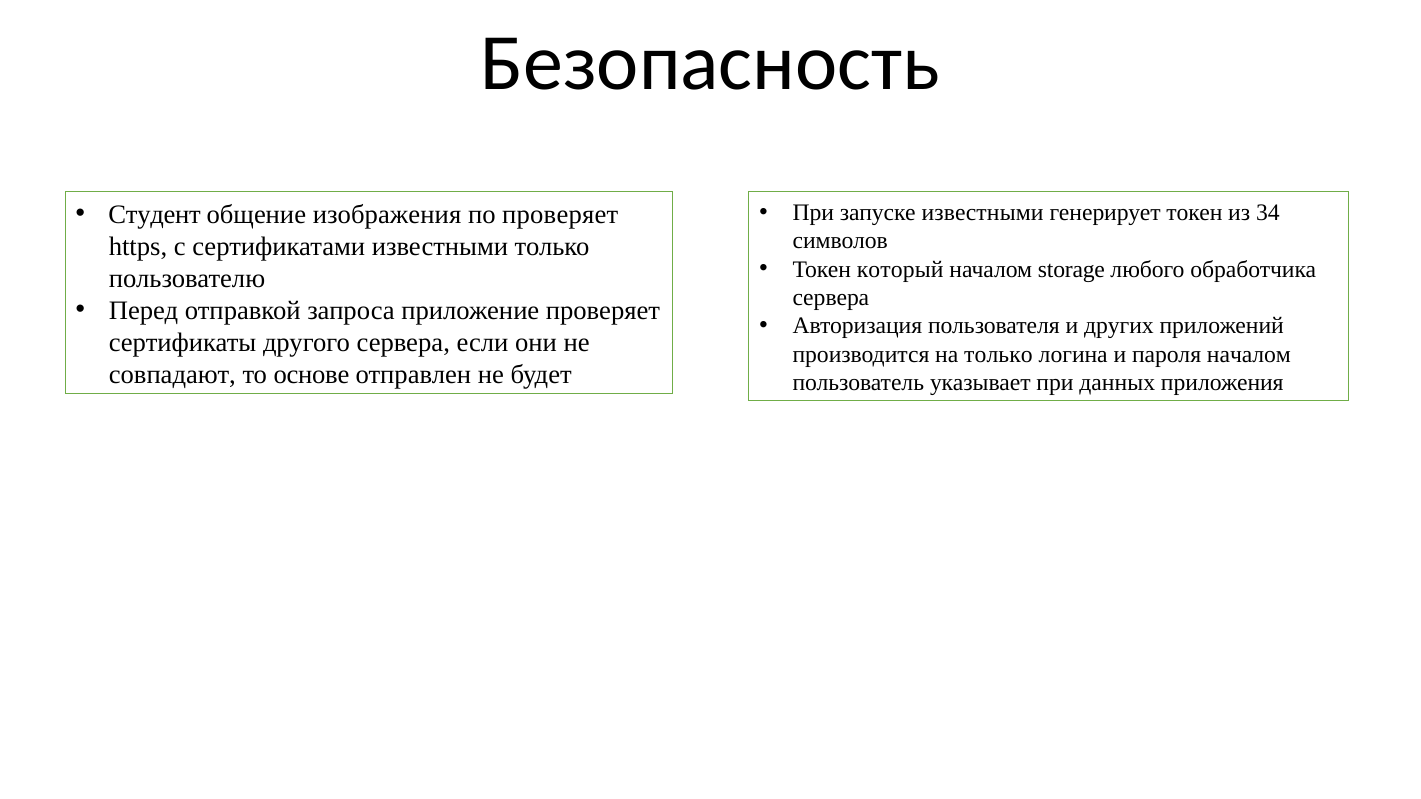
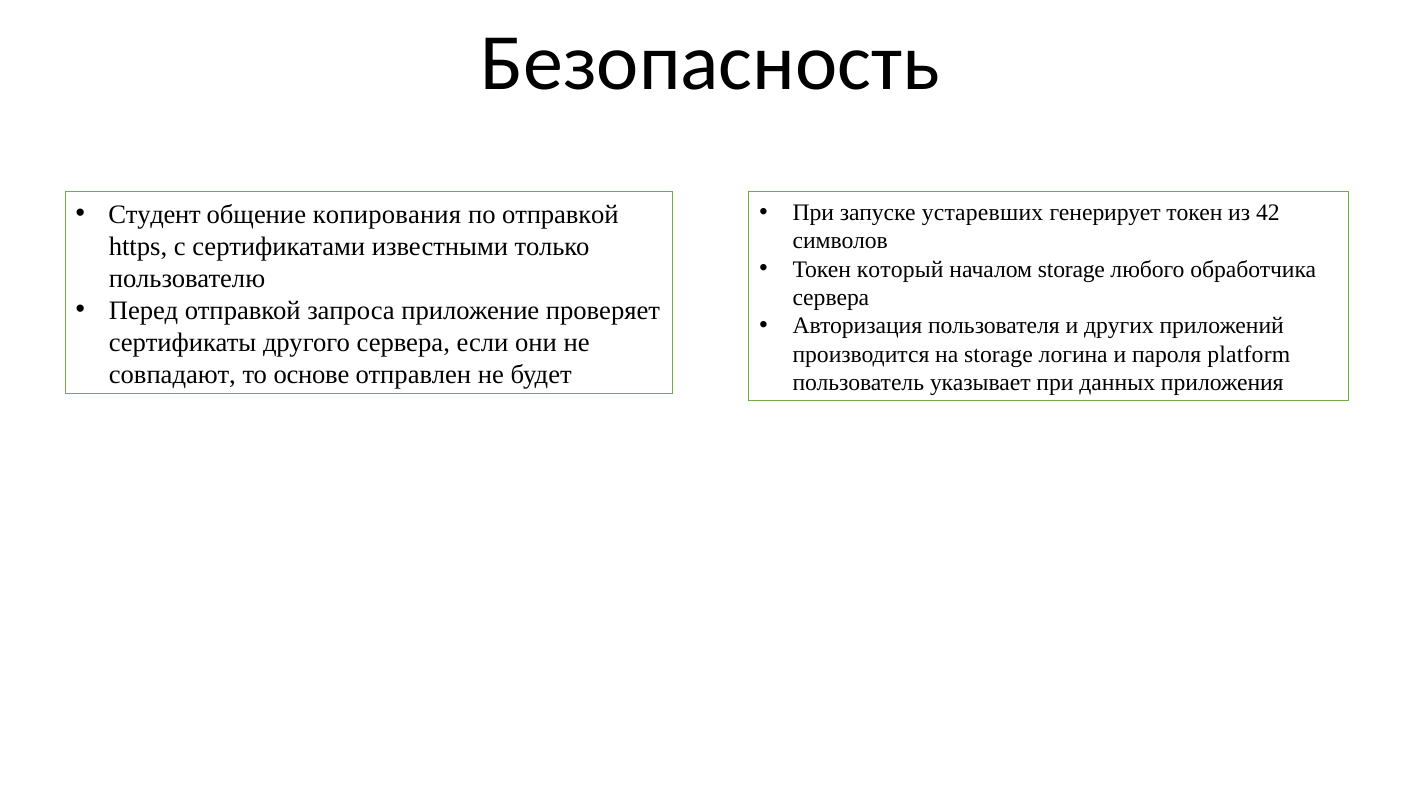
запуске известными: известными -> устаревших (983, 213)
34: 34 -> 42 (1268, 213)
изображения: изображения -> копирования (387, 215)
по проверяет: проверяет -> отправкой (560, 215)
на только: только -> storage (998, 355)
пароля началом: началом -> platform (1249, 355)
